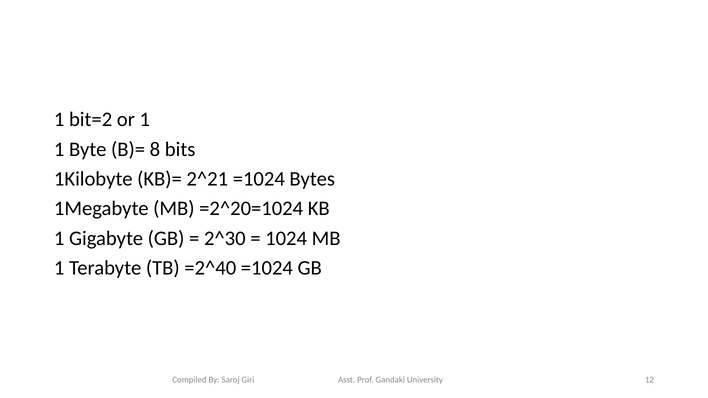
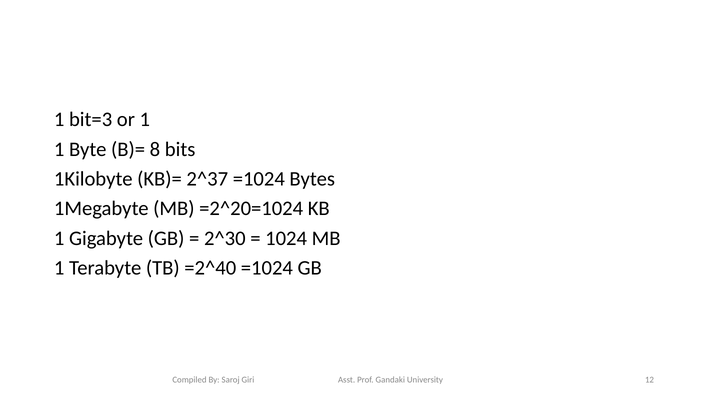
bit=2: bit=2 -> bit=3 (91, 120)
2^21: 2^21 -> 2^37 (207, 179)
